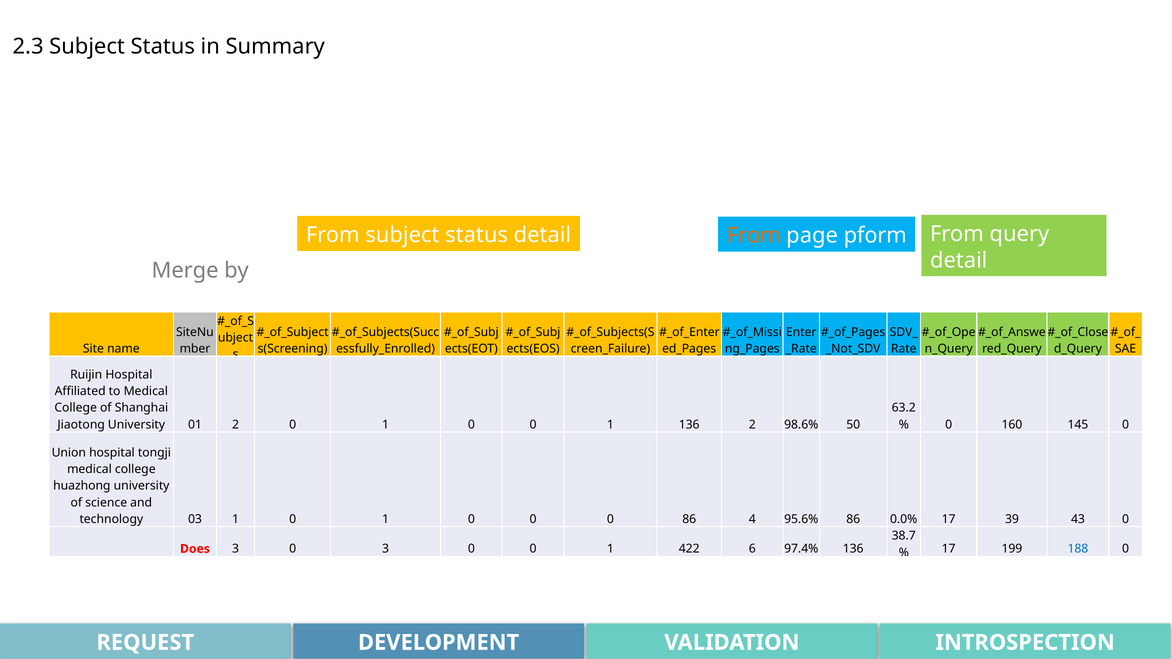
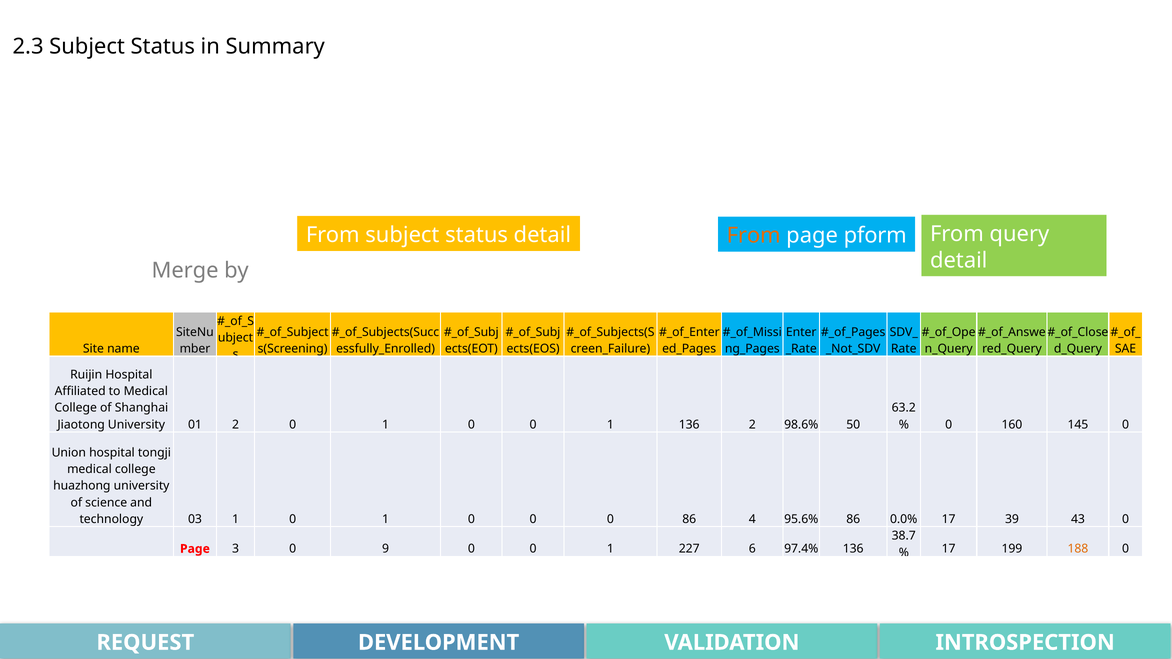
Does: Does -> Page (195, 549)
0 3: 3 -> 9 (386, 549)
422: 422 -> 227 (689, 549)
188 colour: blue -> orange (1078, 549)
